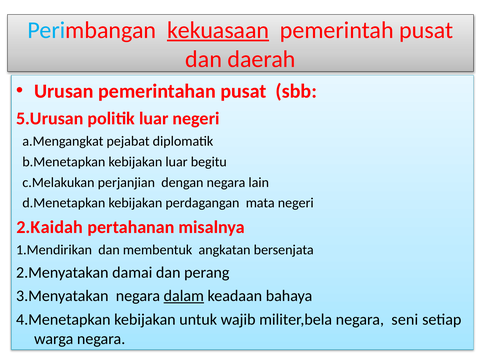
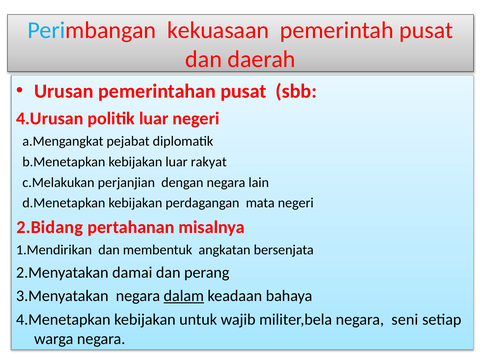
kekuasaan underline: present -> none (218, 30)
5.Urusan: 5.Urusan -> 4.Urusan (50, 118)
begitu: begitu -> rakyat (209, 162)
2.Kaidah: 2.Kaidah -> 2.Bidang (50, 227)
